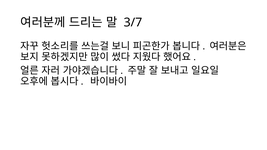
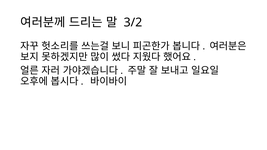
3/7: 3/7 -> 3/2 (133, 22)
